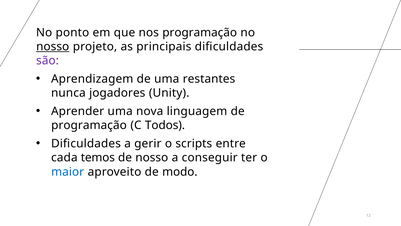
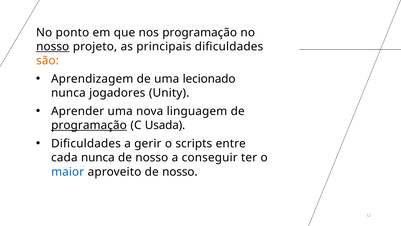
são colour: purple -> orange (47, 61)
restantes: restantes -> lecionado (209, 79)
programação underline: none -> present (89, 125)
Todos: Todos -> Usada (165, 125)
cada temos: temos -> nunca (98, 157)
aproveito de modo: modo -> nosso (180, 171)
